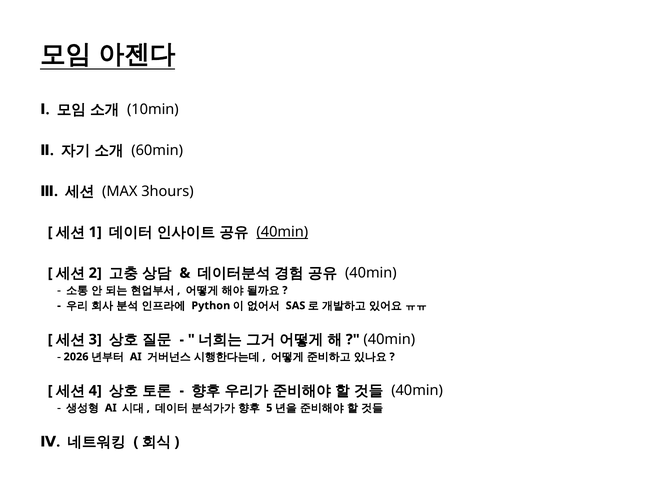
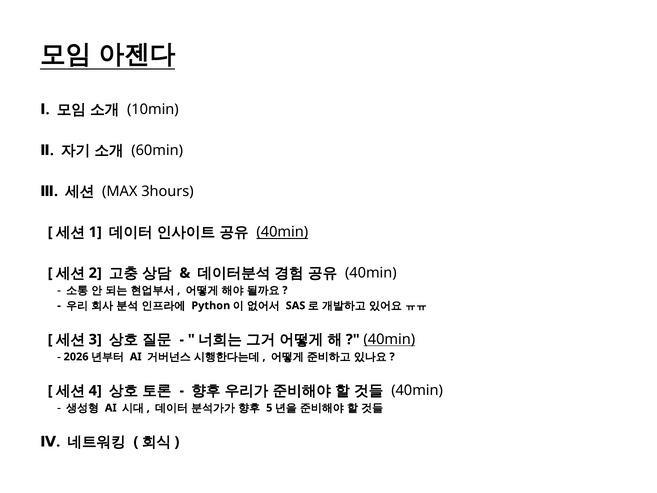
40min underline: none -> present (389, 339)
